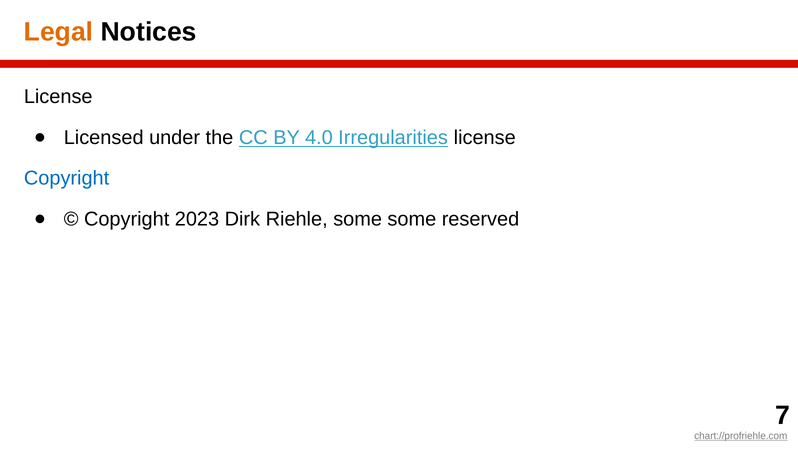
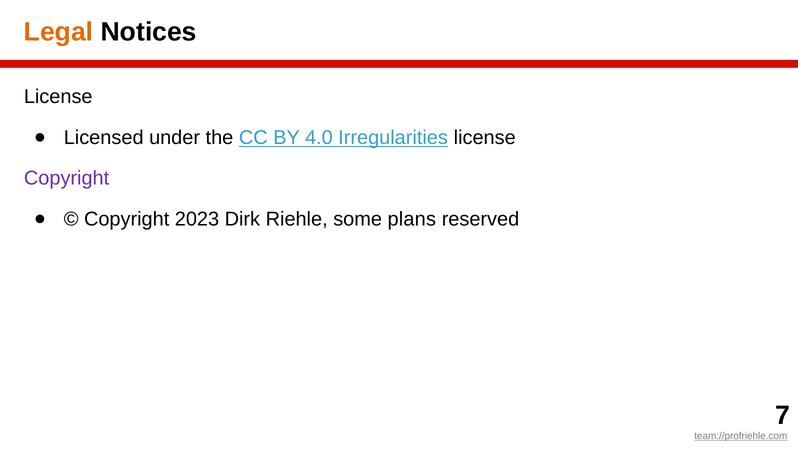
Copyright colour: blue -> purple (67, 178)
some some: some -> plans (412, 219)
chart://profriehle.com: chart://profriehle.com -> team://profriehle.com (741, 436)
